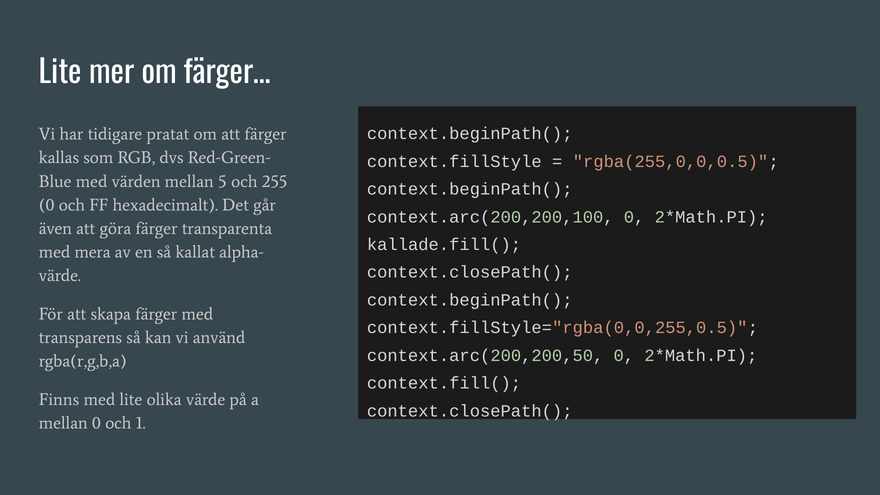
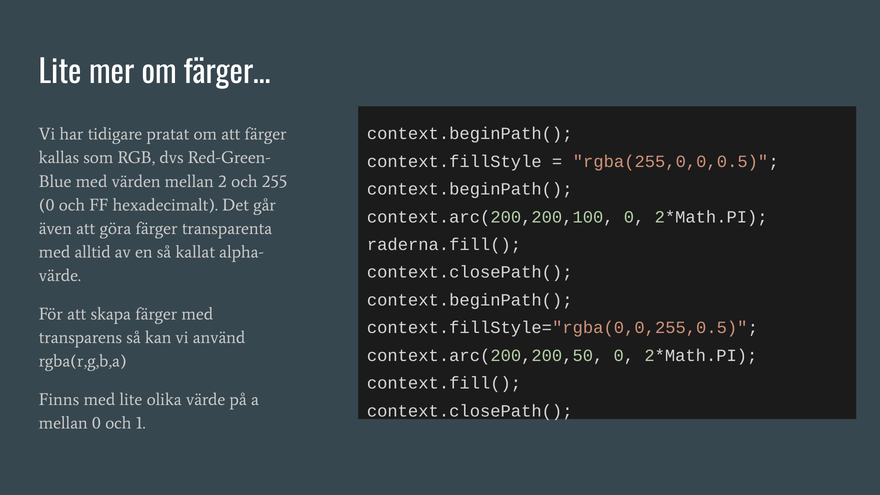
5: 5 -> 2 (222, 181)
kallade.fill(: kallade.fill( -> raderna.fill( (444, 245)
mera: mera -> alltid (93, 252)
